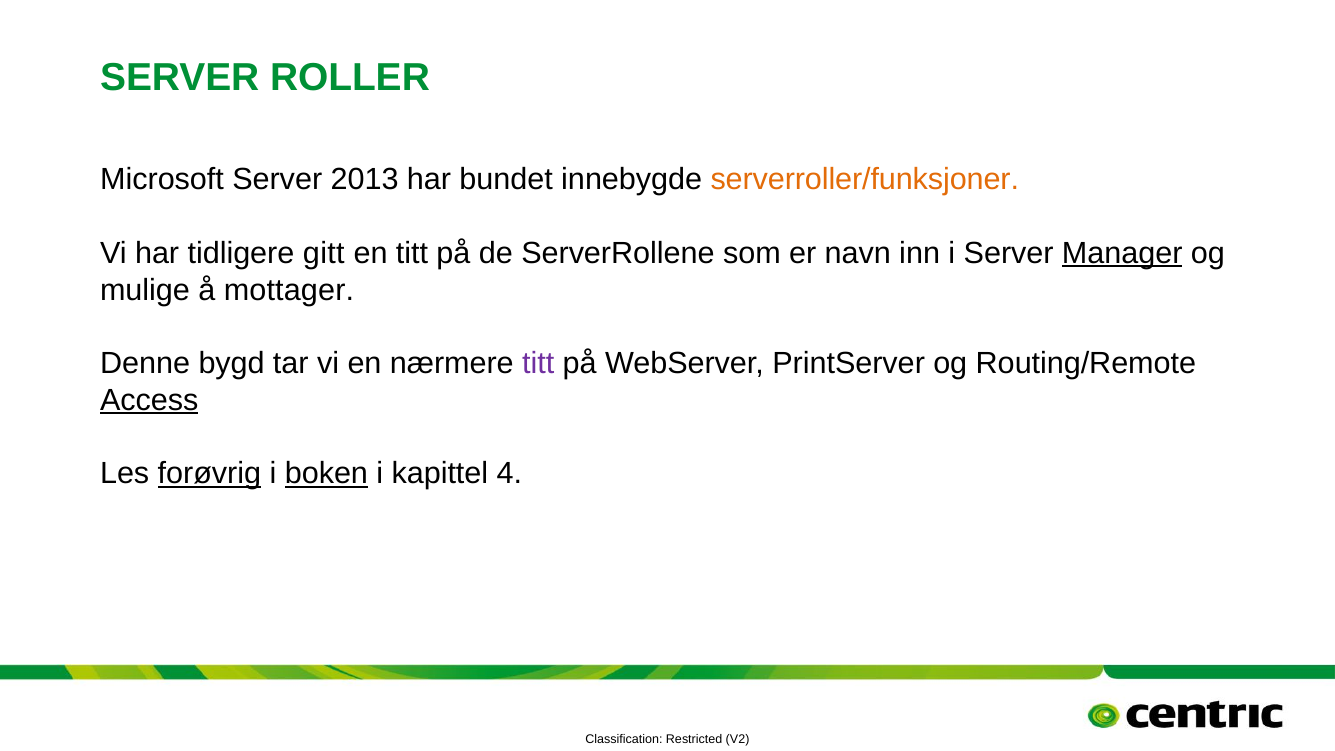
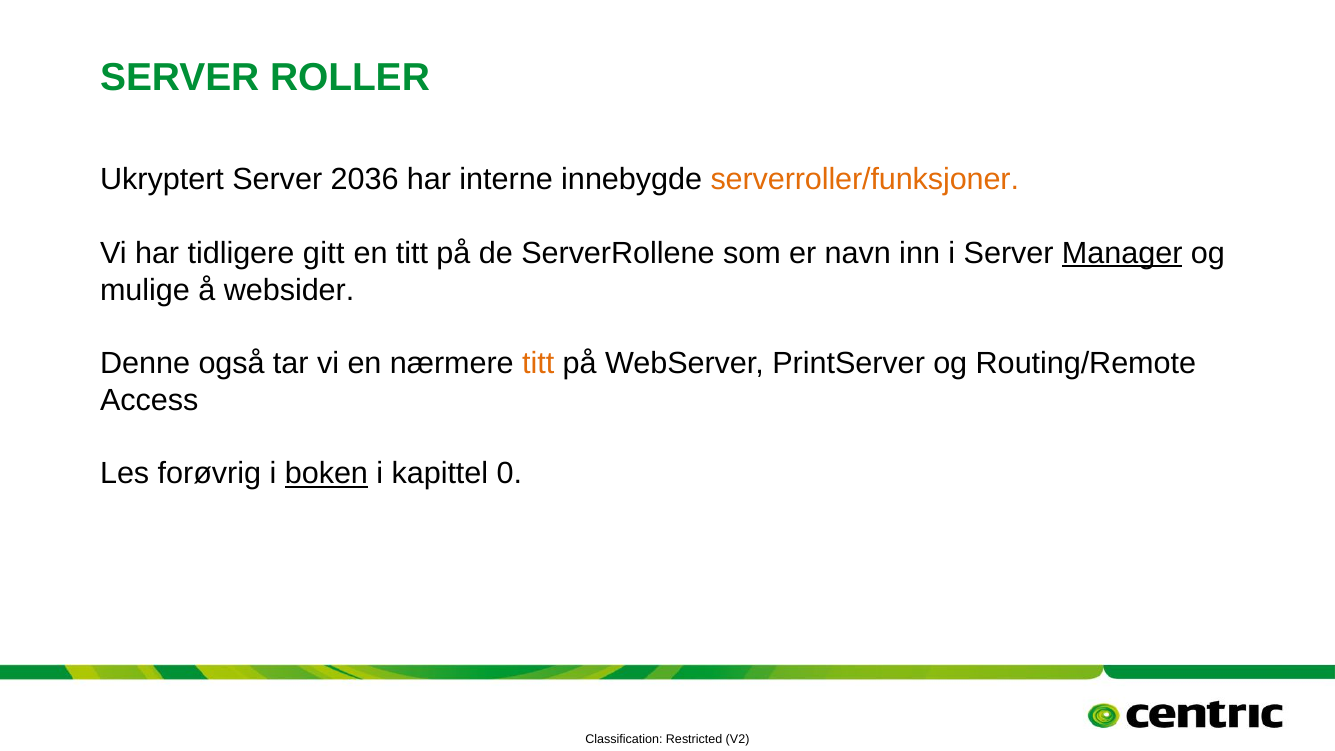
Microsoft: Microsoft -> Ukryptert (162, 180)
2013: 2013 -> 2036 (365, 180)
bundet: bundet -> interne (506, 180)
mottager: mottager -> websider (289, 290)
bygd: bygd -> også (232, 363)
titt colour: purple -> orange (538, 363)
Access underline: present -> none (149, 400)
forøvrig underline: present -> none (209, 473)
4: 4 -> 0 (509, 473)
